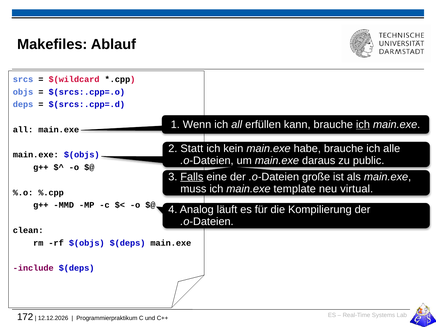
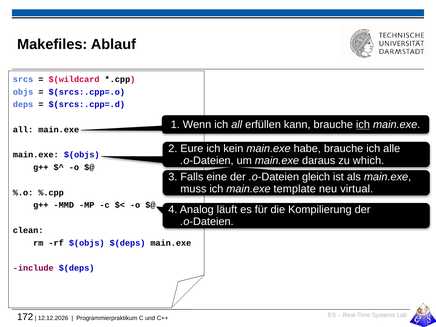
Statt: Statt -> Eure (192, 148)
public: public -> which (369, 161)
Falls underline: present -> none (192, 177)
große: große -> gleich (316, 177)
